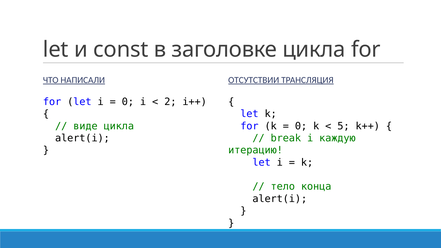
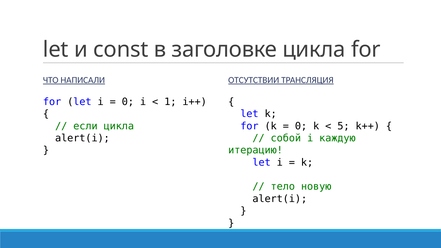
2: 2 -> 1 (170, 102)
виде: виде -> если (85, 126)
break: break -> собой (286, 138)
конца: конца -> новую (316, 187)
